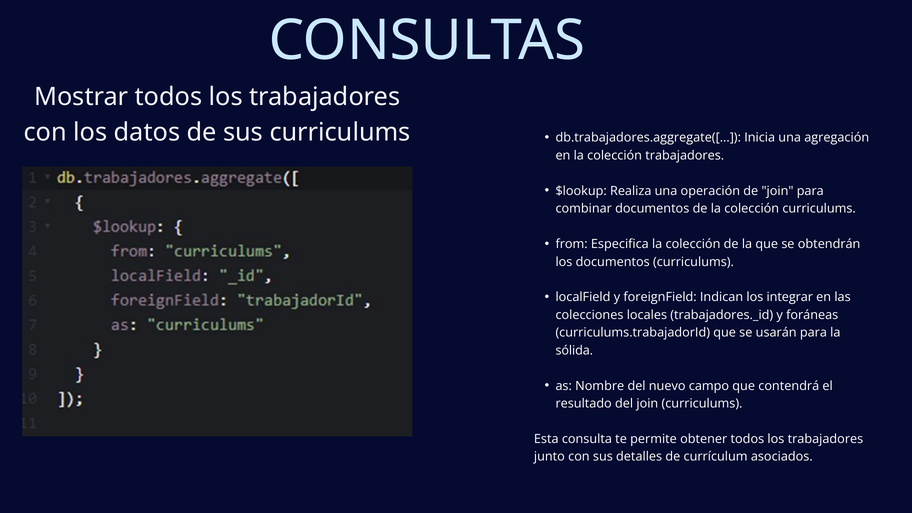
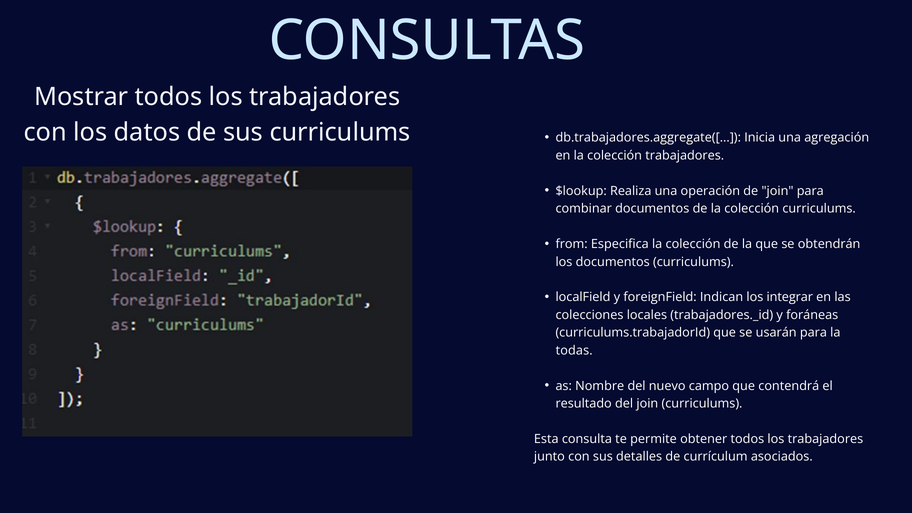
sólida: sólida -> todas (574, 350)
